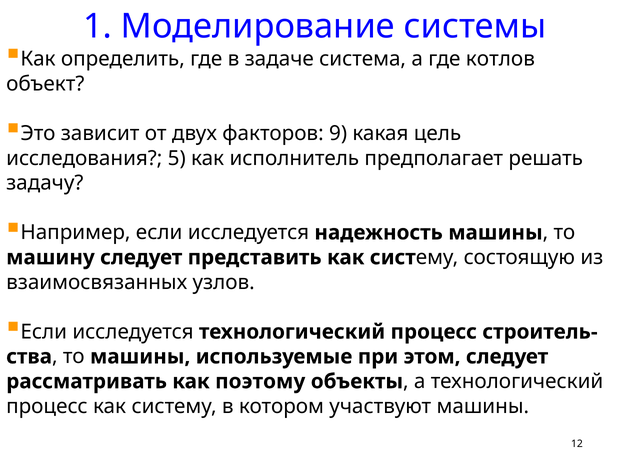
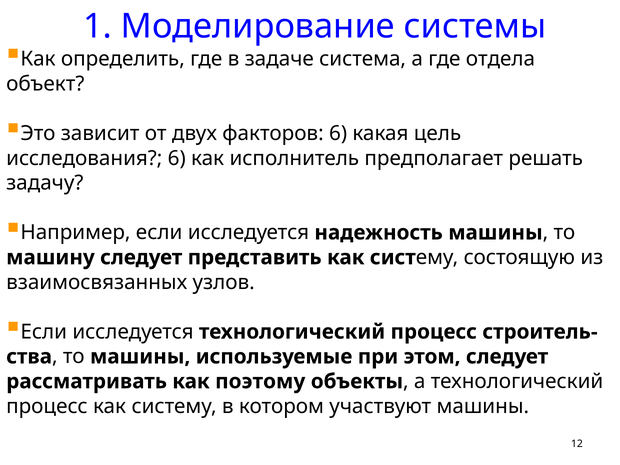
котлов: котлов -> отдела (500, 59)
факторов 9: 9 -> 6 (338, 133)
исследования 5: 5 -> 6 (177, 158)
